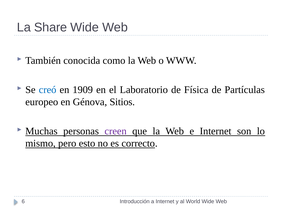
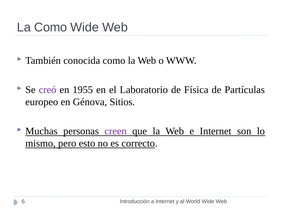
La Share: Share -> Como (51, 27)
creó colour: blue -> purple (48, 90)
1909: 1909 -> 1955 (83, 90)
